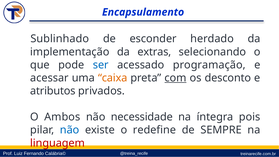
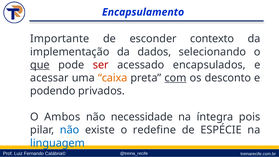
Sublinhado: Sublinhado -> Importante (60, 39)
herdado: herdado -> contexto (212, 39)
extras: extras -> dados (154, 52)
que underline: none -> present (40, 65)
ser colour: blue -> red (101, 65)
programação: programação -> encapsulados (209, 65)
atributos: atributos -> podendo (53, 91)
SEMPRE: SEMPRE -> ESPÉCIE (221, 130)
linguagem colour: red -> blue (58, 143)
